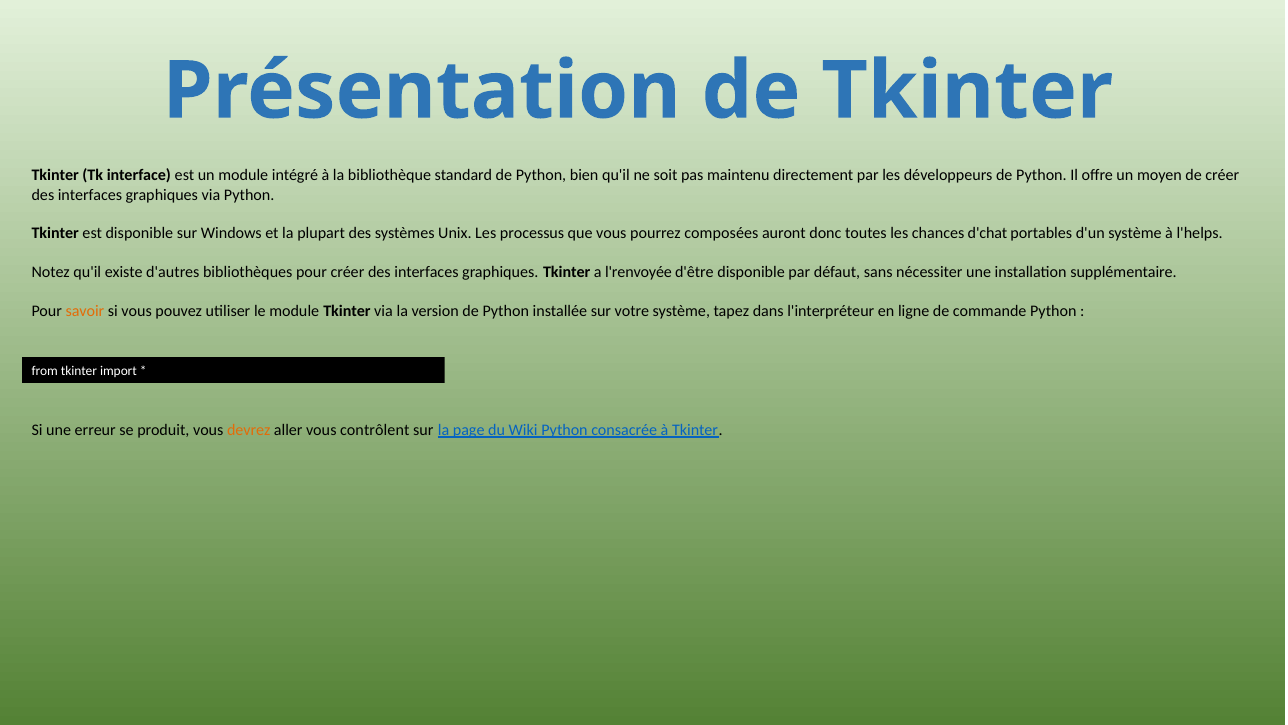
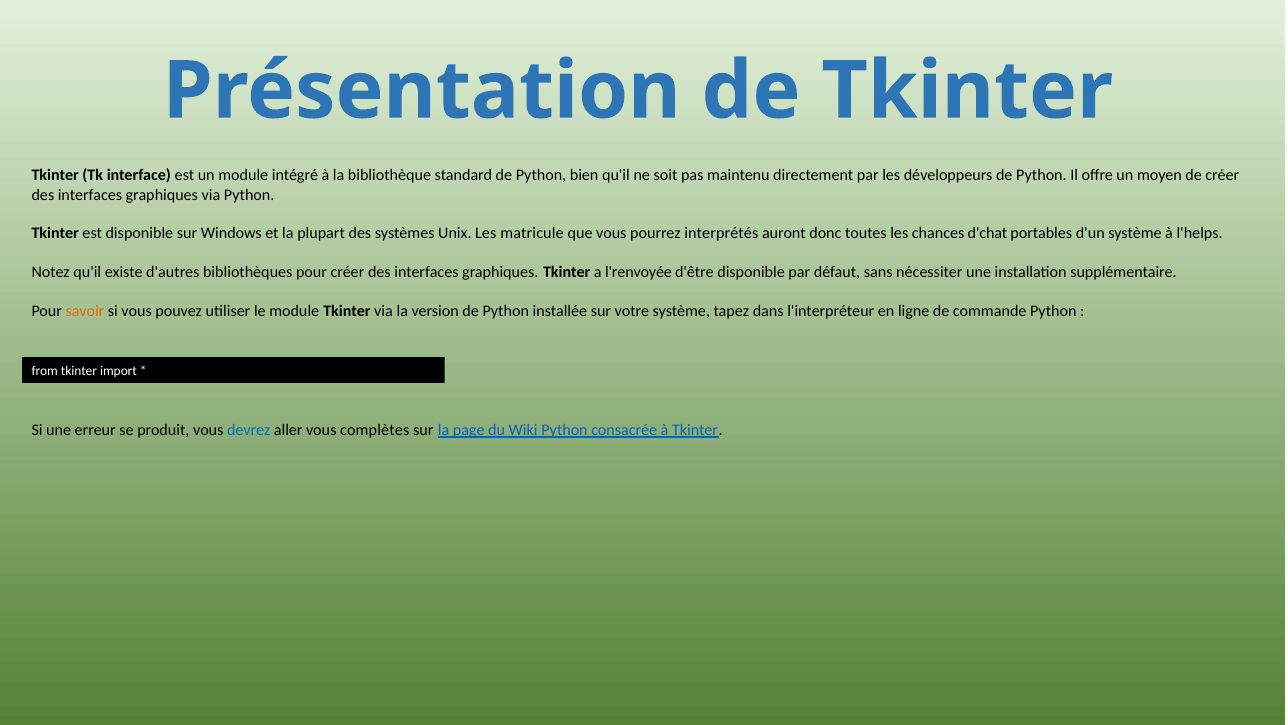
processus: processus -> matricule (532, 233)
composées: composées -> interprétés (721, 233)
devrez colour: orange -> blue (249, 430)
contrôlent: contrôlent -> complètes (375, 430)
